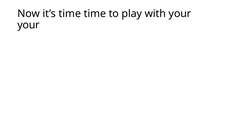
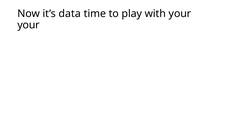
it’s time: time -> data (70, 14)
